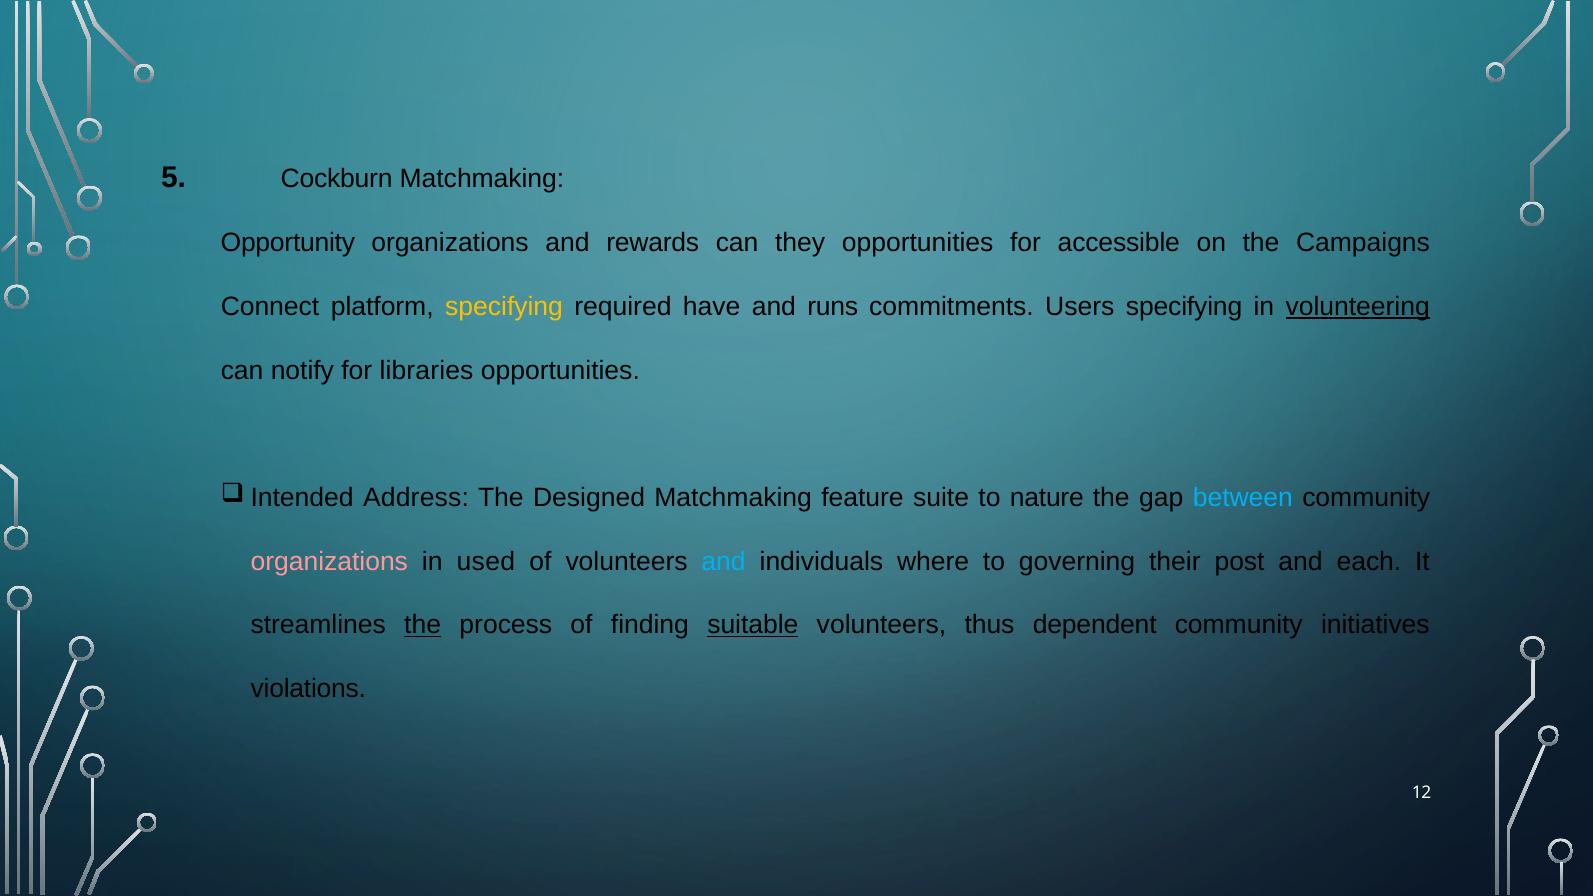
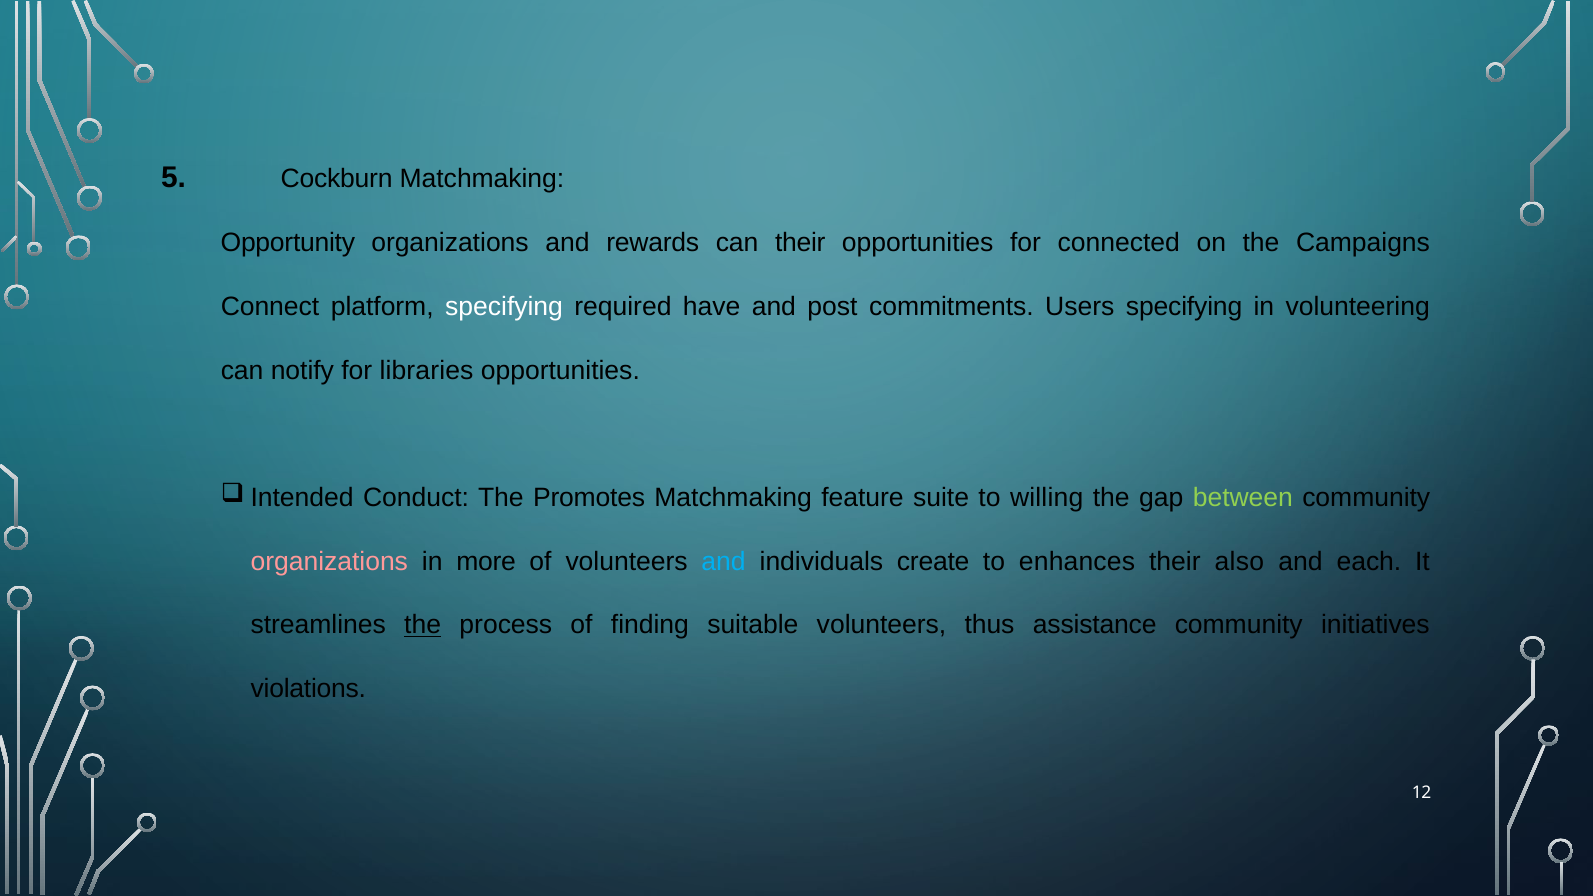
can they: they -> their (800, 243)
accessible: accessible -> connected (1119, 243)
specifying colour: yellow -> white (504, 307)
runs: runs -> post (833, 307)
volunteering underline: present -> none (1358, 307)
Address: Address -> Conduct (416, 498)
Designed: Designed -> Promotes (589, 498)
nature: nature -> willing (1047, 498)
between colour: light blue -> light green (1243, 498)
used: used -> more (486, 562)
where: where -> create (933, 562)
governing: governing -> enhances (1077, 562)
post: post -> also (1239, 562)
suitable underline: present -> none (753, 625)
dependent: dependent -> assistance (1095, 625)
